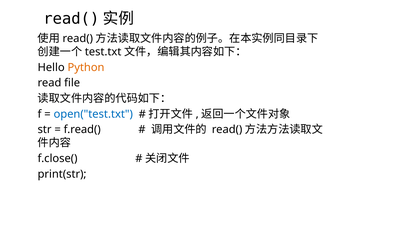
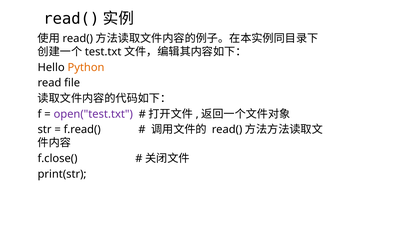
open("test.txt colour: blue -> purple (93, 114)
